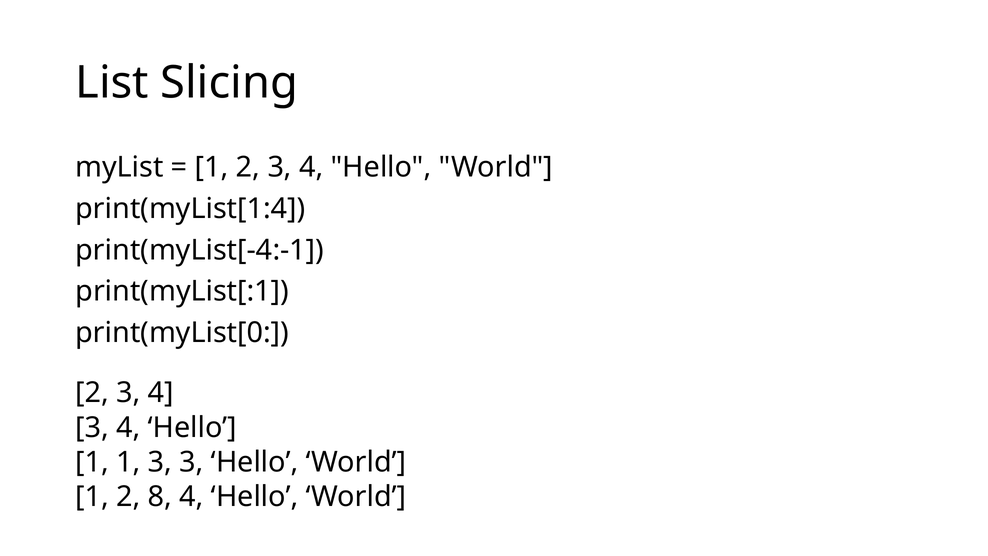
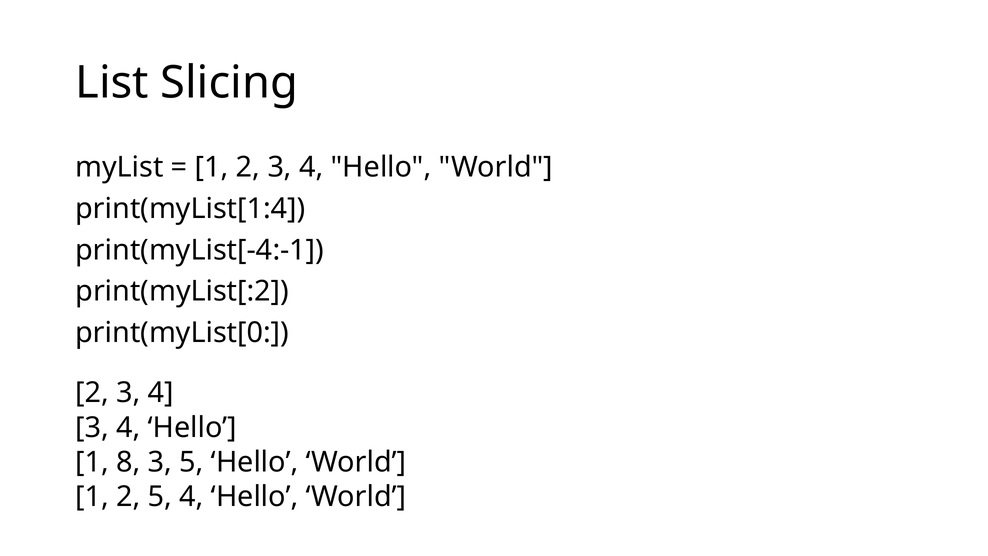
print(myList[:1: print(myList[:1 -> print(myList[:2 (182, 291)
1 1: 1 -> 8 (128, 462)
3 3: 3 -> 5 (191, 462)
2 8: 8 -> 5 (160, 496)
